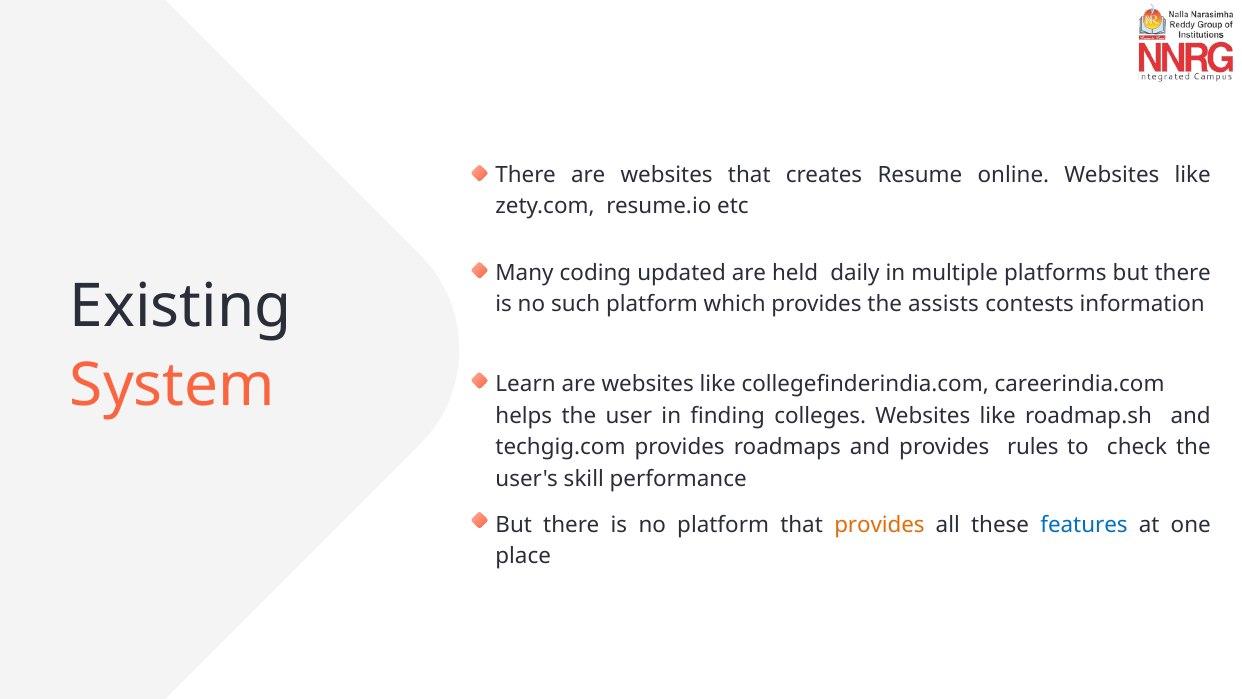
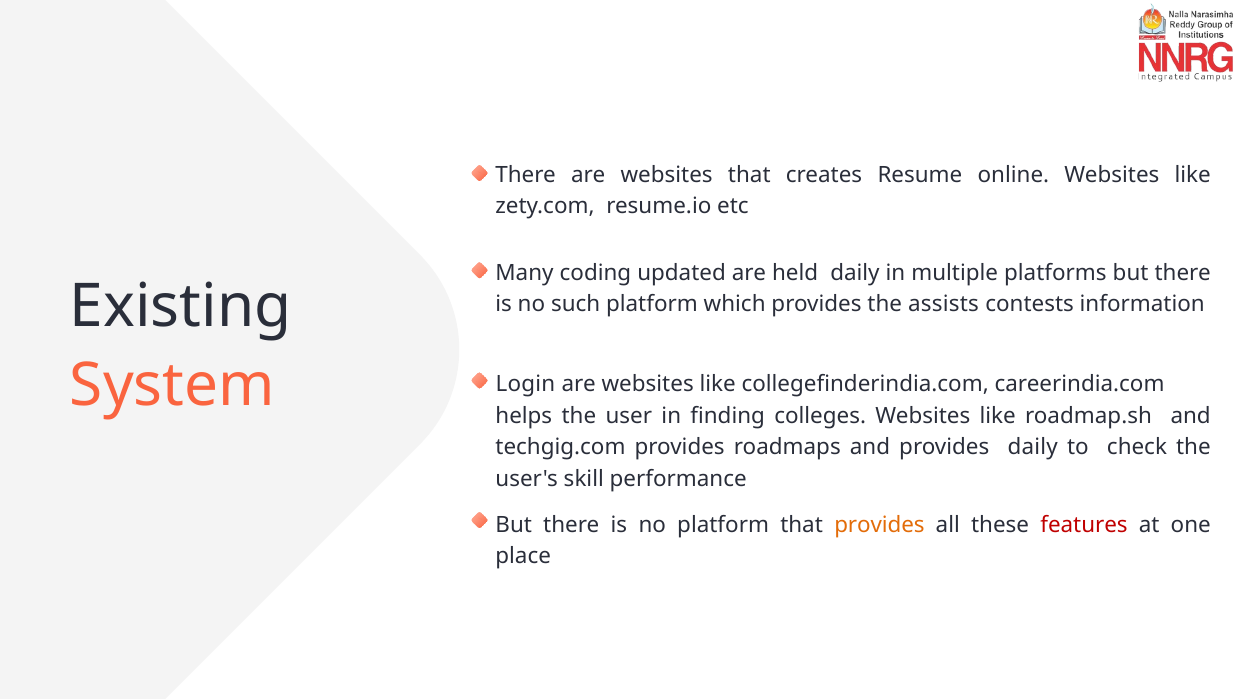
Learn: Learn -> Login (526, 384)
provides rules: rules -> daily (1033, 447)
features colour: blue -> red (1084, 525)
